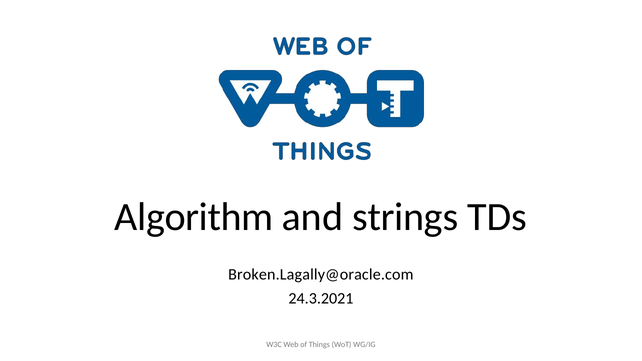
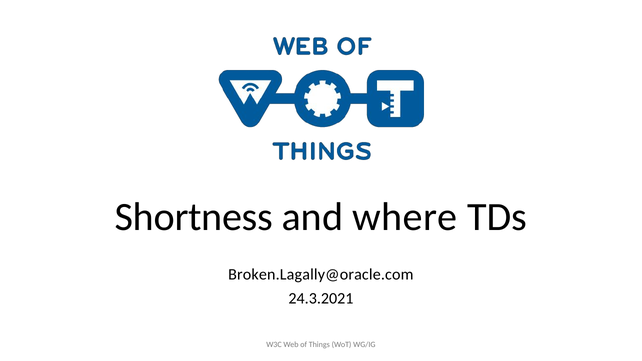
Algorithm: Algorithm -> Shortness (194, 217)
strings: strings -> where (405, 217)
